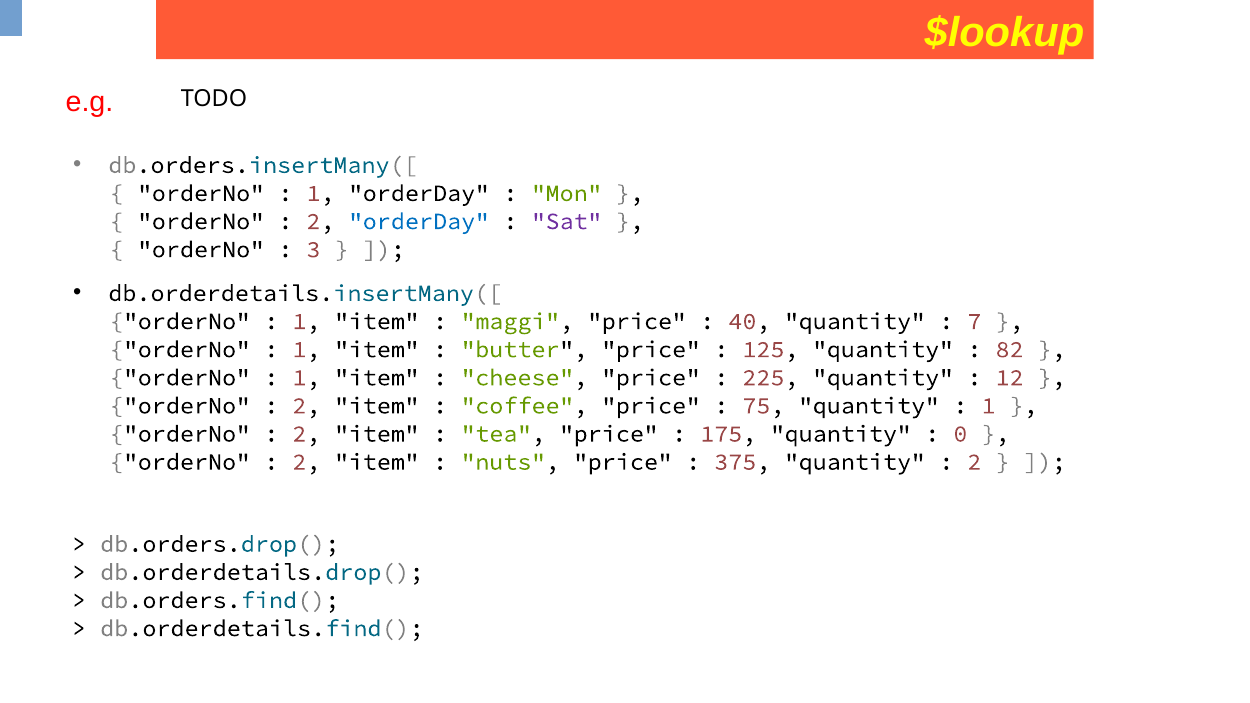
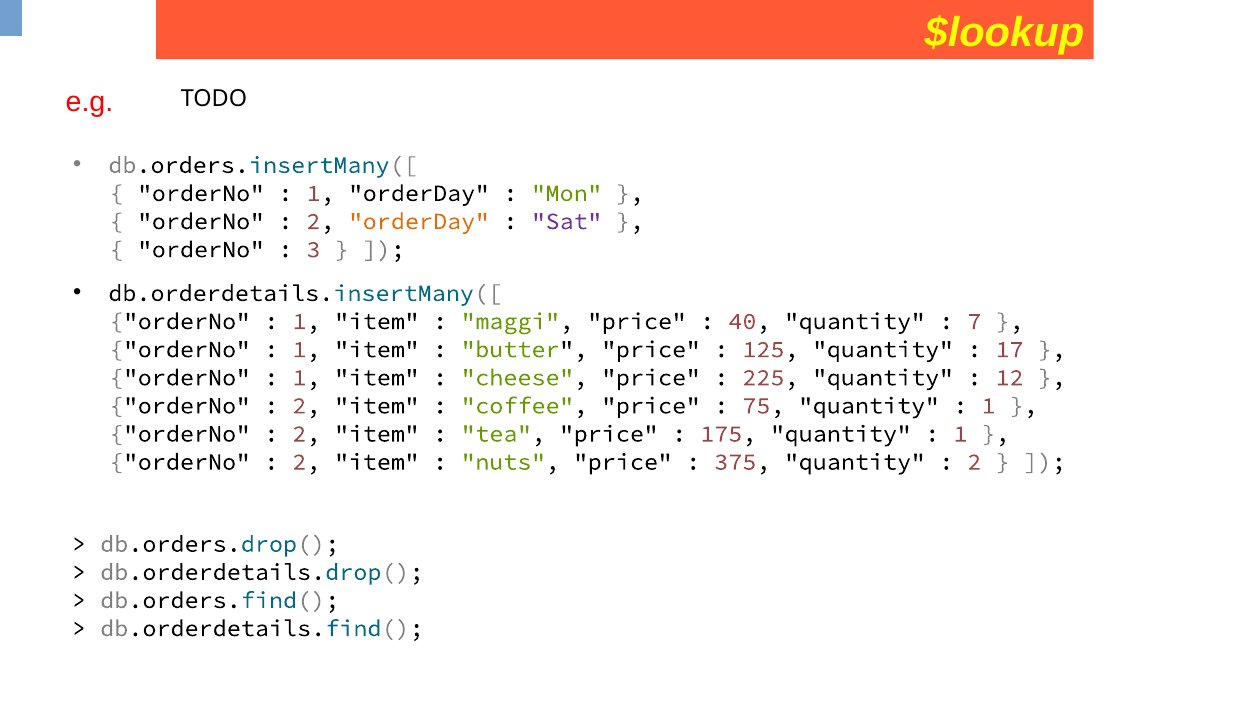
orderDay colour: blue -> orange (419, 221)
82: 82 -> 17 (1010, 350)
0: 0 -> 1 (960, 434)
